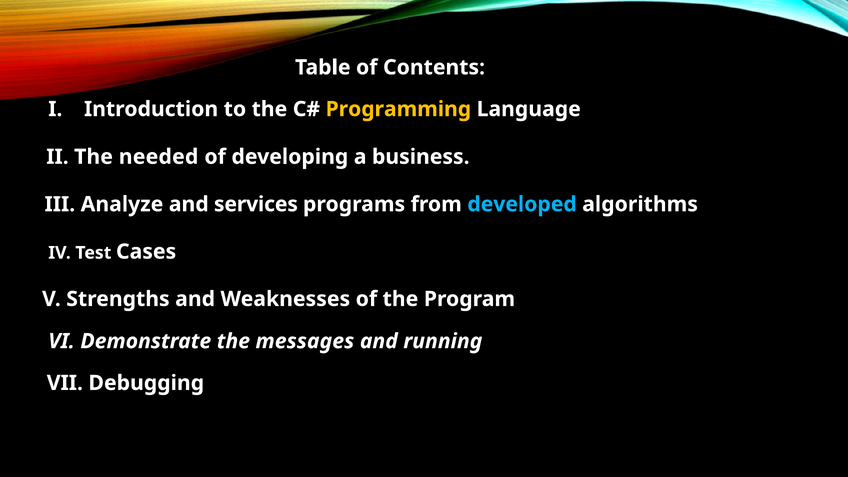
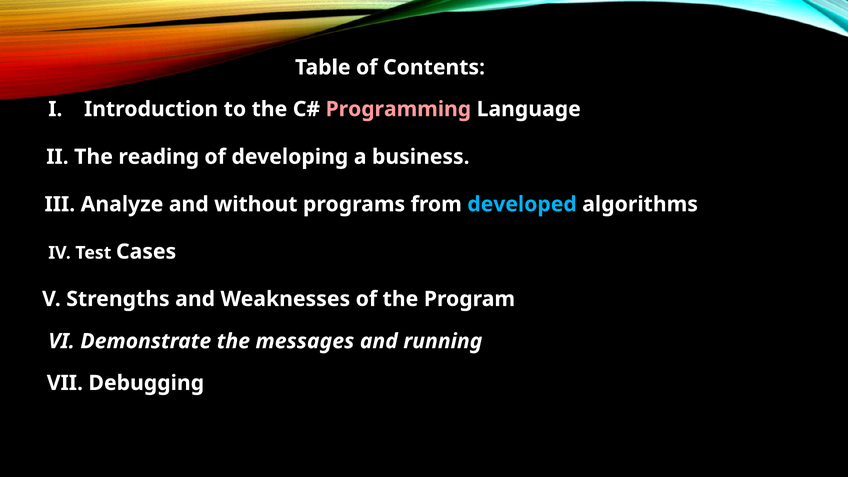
Programming colour: yellow -> pink (398, 109)
needed: needed -> reading (159, 157)
services: services -> without (256, 204)
